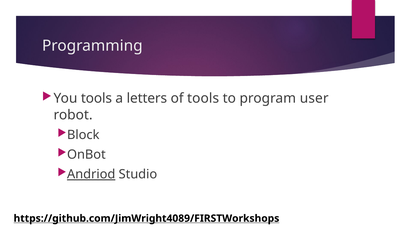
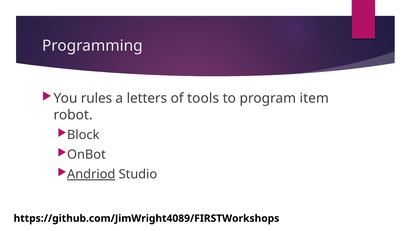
You tools: tools -> rules (96, 98)
user: user -> item (314, 98)
https://github.com/JimWright4089/FIRSTWorkshops underline: present -> none (146, 219)
